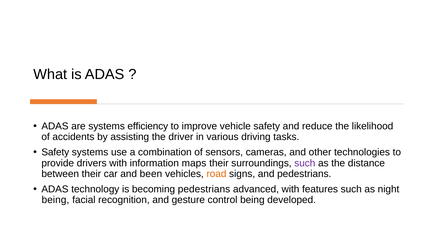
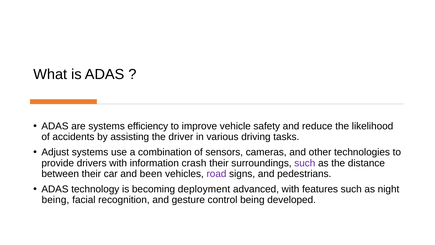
Safety: Safety -> Adjust (55, 152)
maps: maps -> crash (194, 163)
road colour: orange -> purple (216, 174)
becoming pedestrians: pedestrians -> deployment (204, 189)
